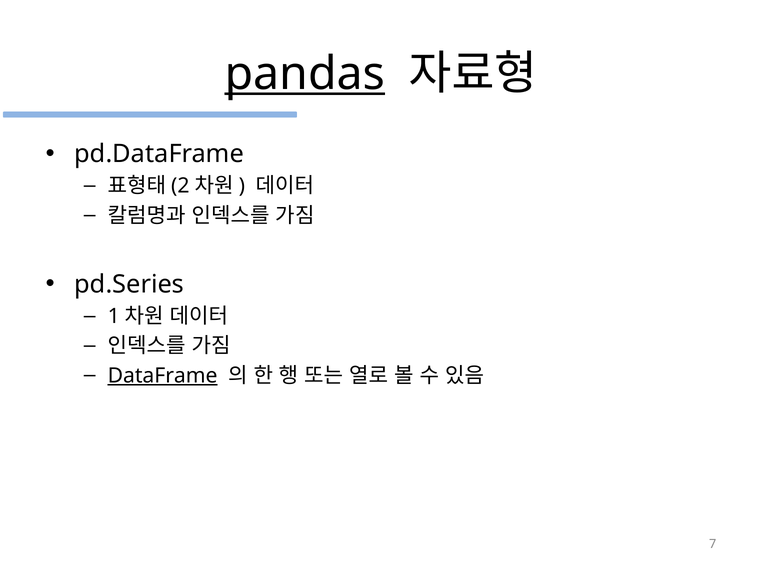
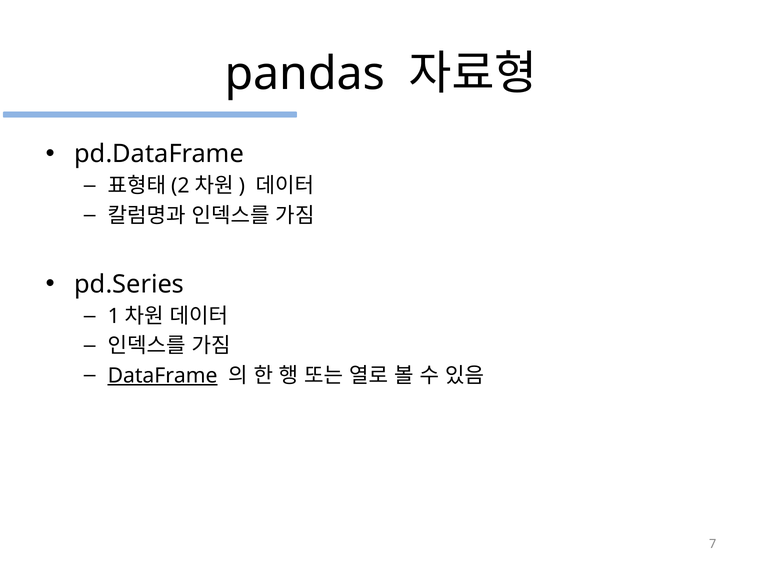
pandas underline: present -> none (305, 74)
